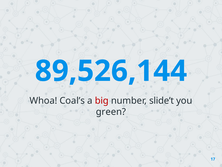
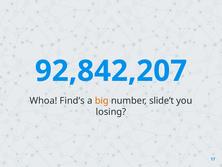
89,526,144: 89,526,144 -> 92,842,207 (111, 71)
Coal’s: Coal’s -> Find’s (72, 100)
big colour: red -> orange (102, 100)
green: green -> losing (111, 111)
